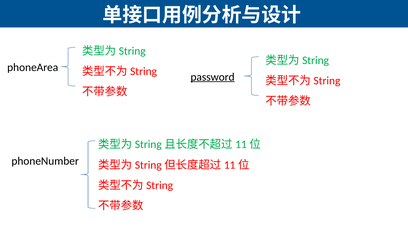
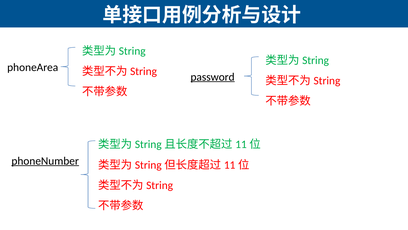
phoneNumber underline: none -> present (45, 161)
